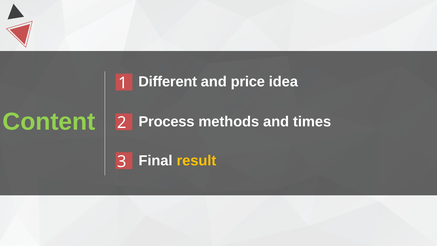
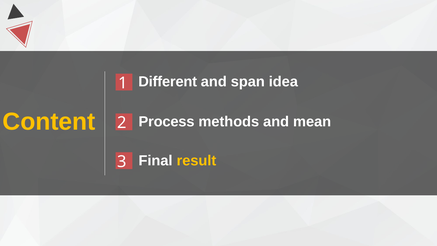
price: price -> span (248, 82)
Content colour: light green -> yellow (49, 122)
times: times -> mean (312, 121)
